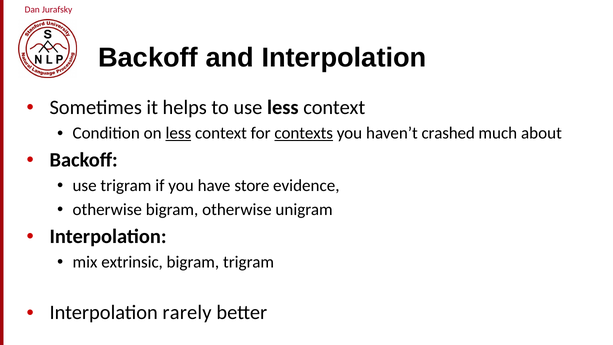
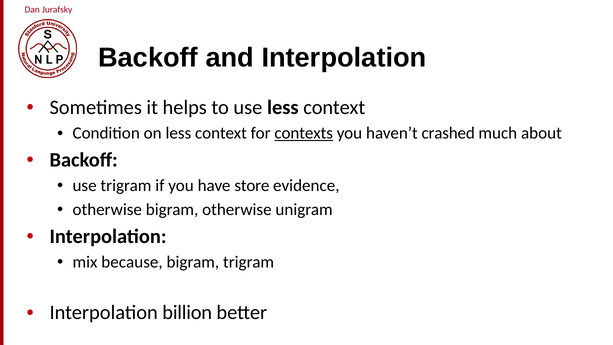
less underline: present -> none (178, 133)
extrinsic: extrinsic -> because (132, 262)
rarely: rarely -> billion (187, 312)
